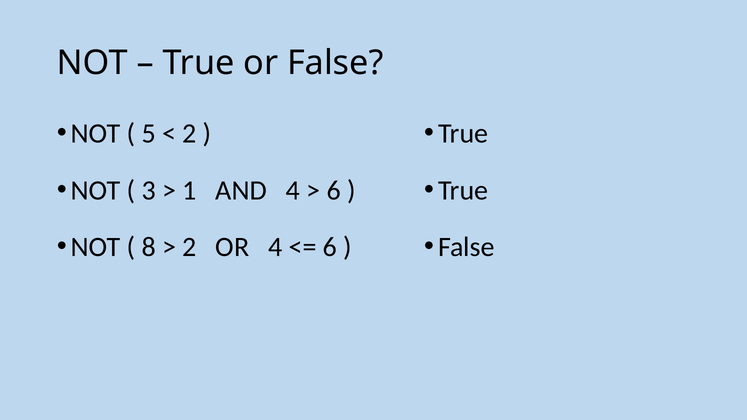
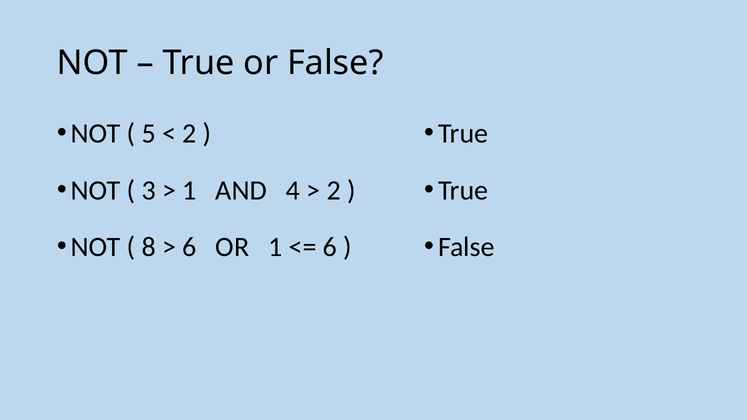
6: 6 -> 2 (334, 190)
2: 2 -> 6 (189, 247)
OR 4: 4 -> 1 (275, 247)
